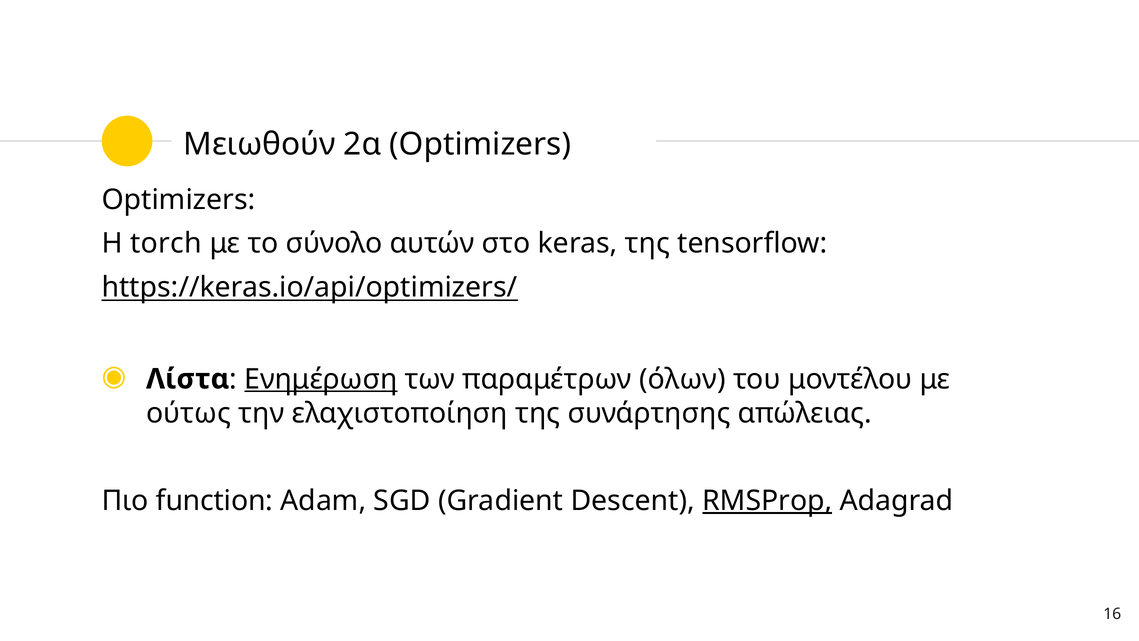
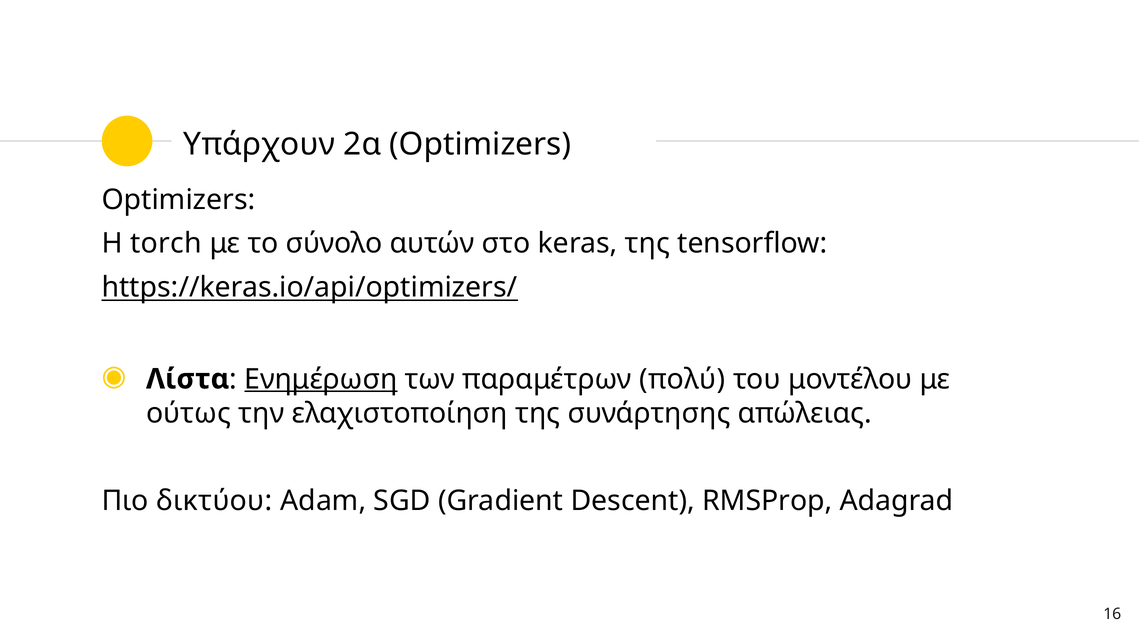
Μειωθούν: Μειωθούν -> Υπάρχουν (259, 144)
όλων: όλων -> πολύ (682, 379)
function: function -> δικτύου (214, 500)
RMSProp underline: present -> none (767, 500)
